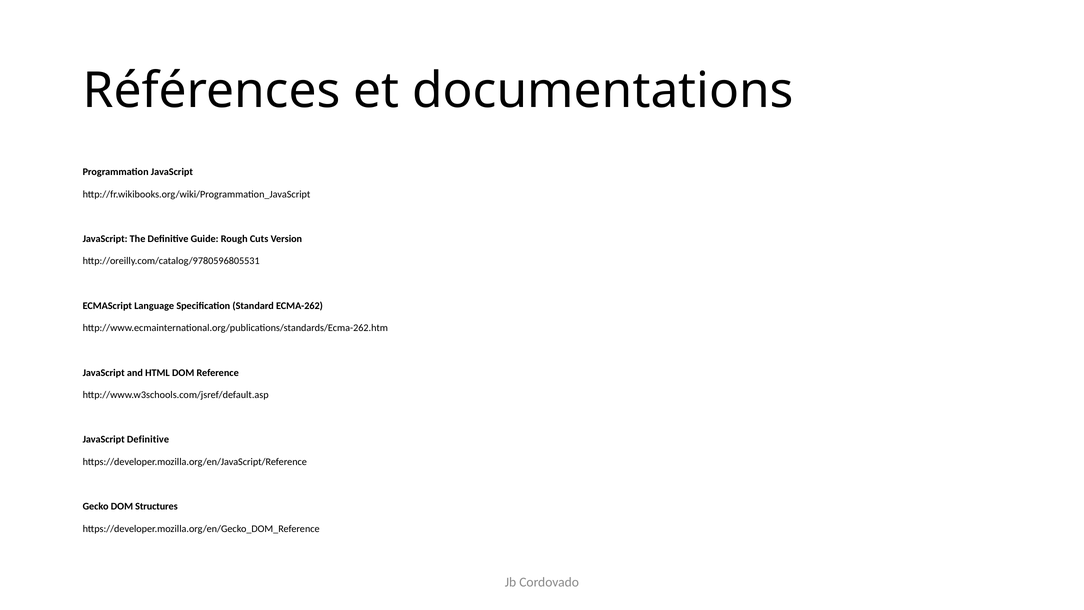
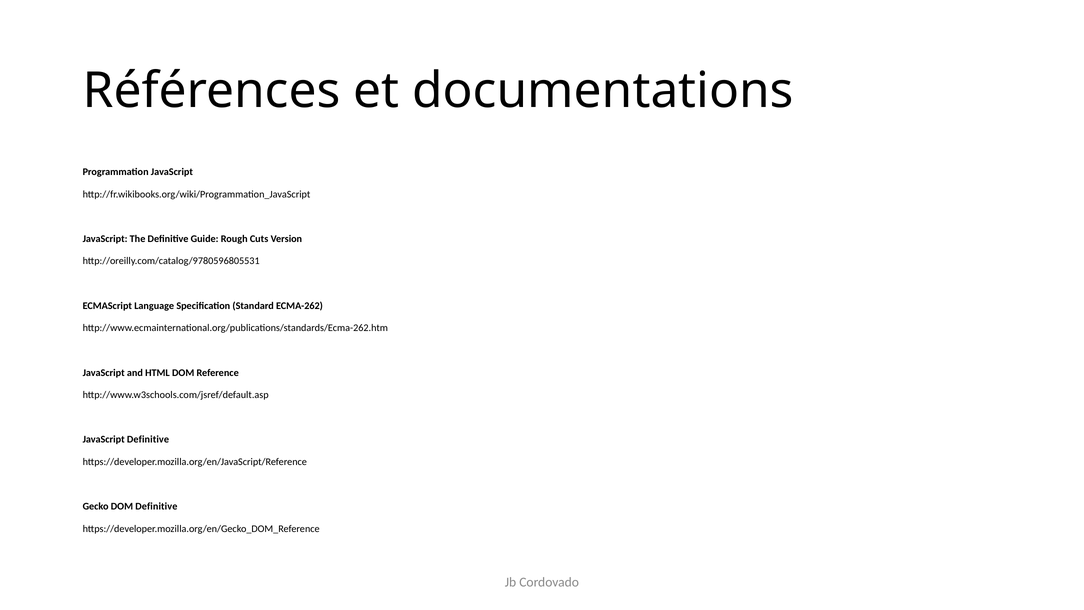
DOM Structures: Structures -> Definitive (156, 506)
